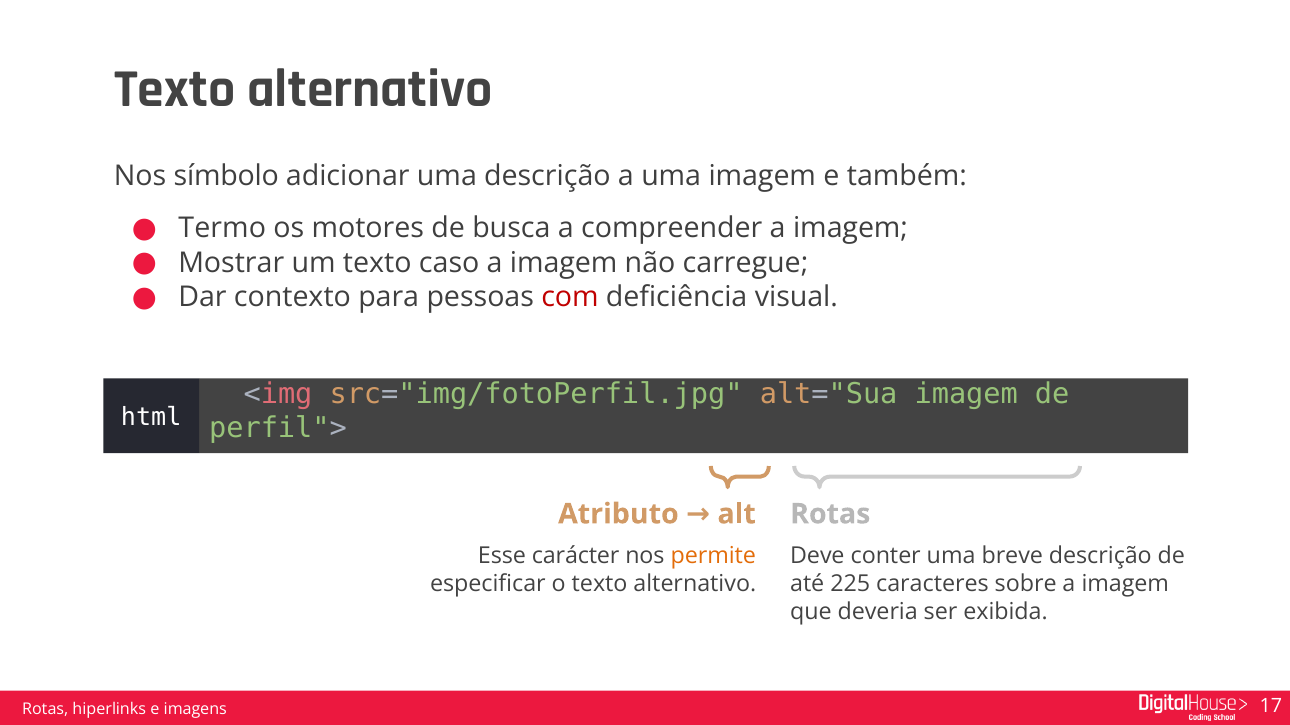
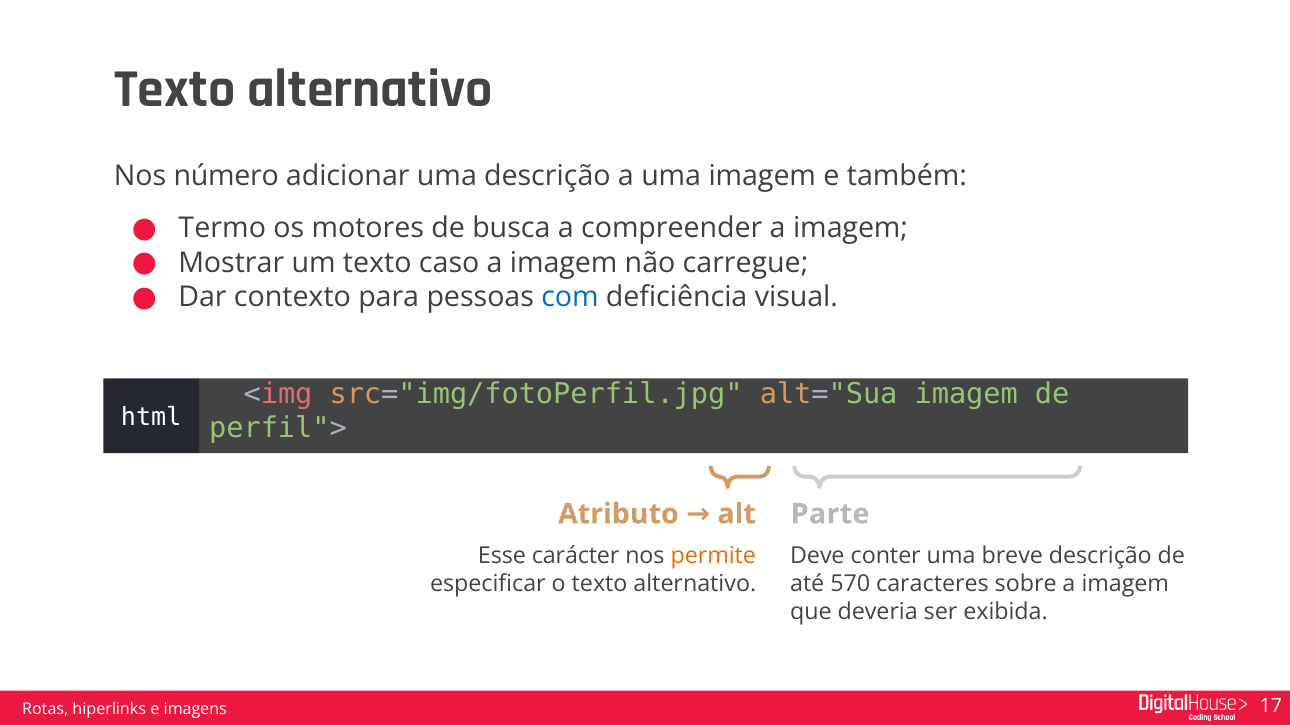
símbolo: símbolo -> número (226, 176)
com colour: red -> blue (570, 297)
Rotas: Rotas -> Parte (830, 514)
225: 225 -> 570 (850, 584)
